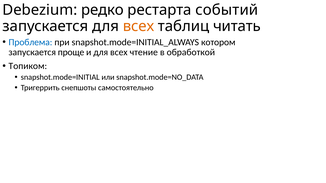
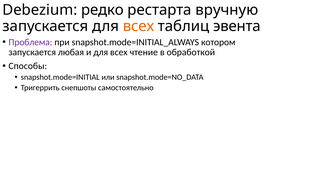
событий: событий -> вручную (227, 10)
читать: читать -> эвента (237, 26)
Проблема colour: blue -> purple (30, 42)
проще: проще -> любая (71, 52)
Топиком: Топиком -> Способы (28, 66)
